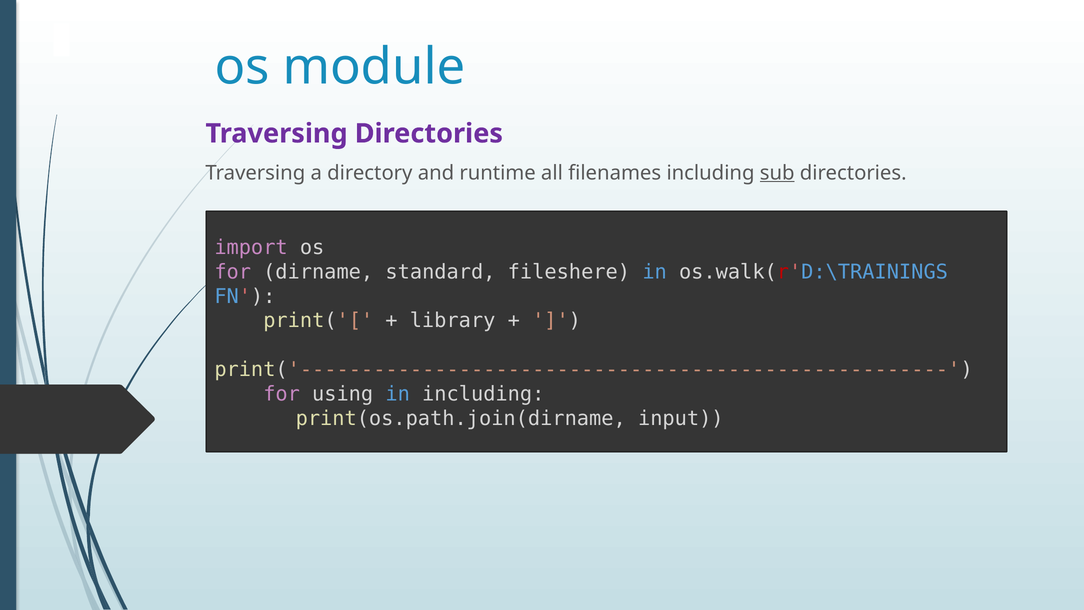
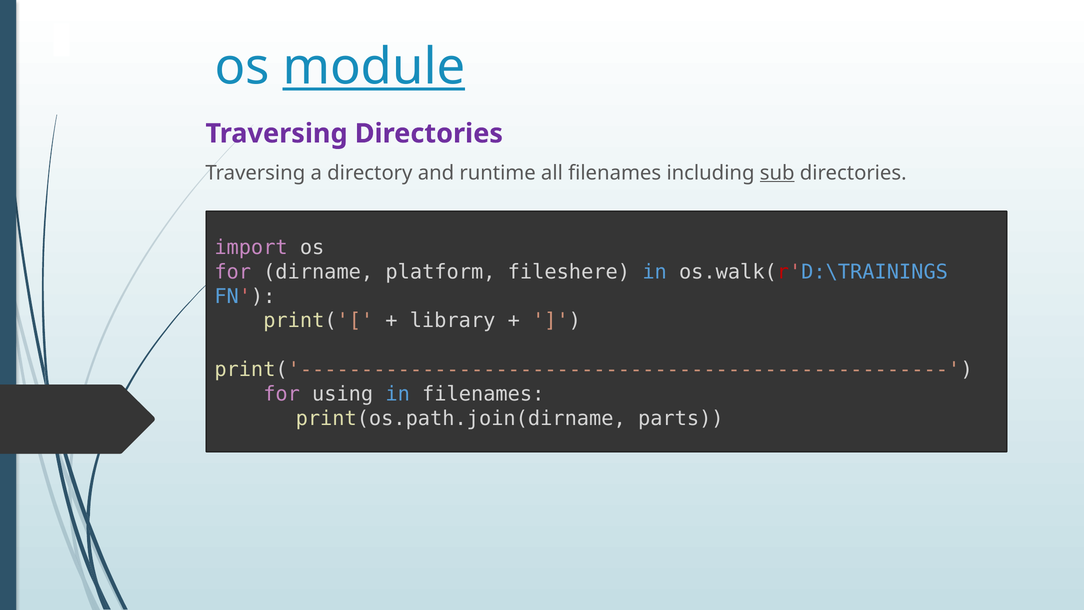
module underline: none -> present (374, 67)
standard: standard -> platform (440, 272)
in including: including -> filenames (483, 394)
input: input -> parts (681, 418)
